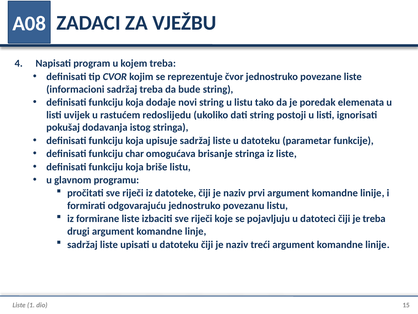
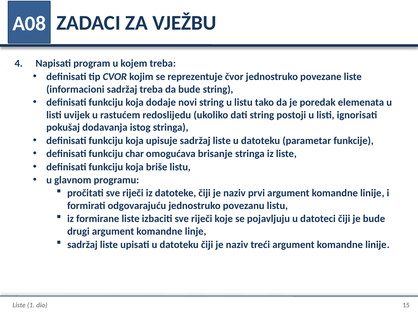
je treba: treba -> bude (374, 219)
